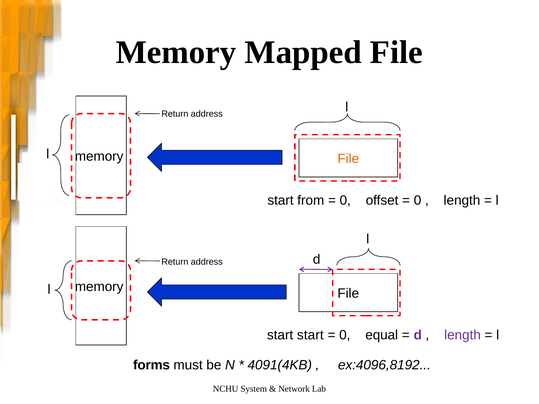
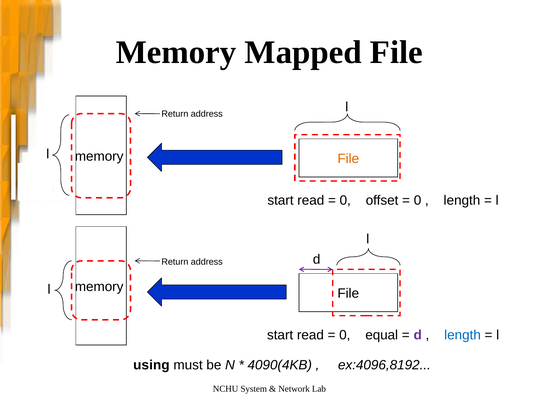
from: from -> read (311, 200)
start: start -> read (310, 335)
length colour: purple -> blue (463, 335)
forms: forms -> using (151, 365)
4091(4KB: 4091(4KB -> 4090(4KB (280, 365)
